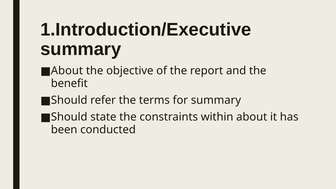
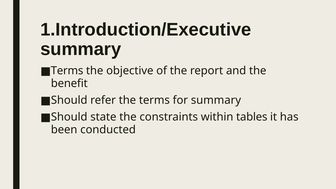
About: About -> Terms (67, 71)
within about: about -> tables (252, 117)
